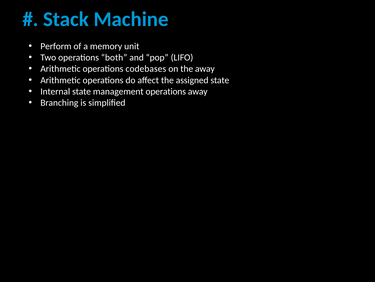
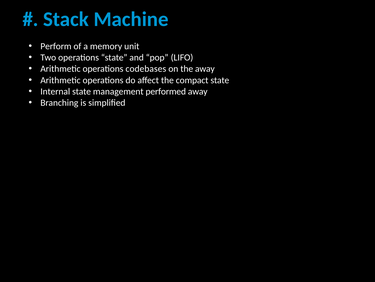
operations both: both -> state (114, 57)
assigned: assigned -> compact (192, 80)
management operations: operations -> performed (166, 91)
